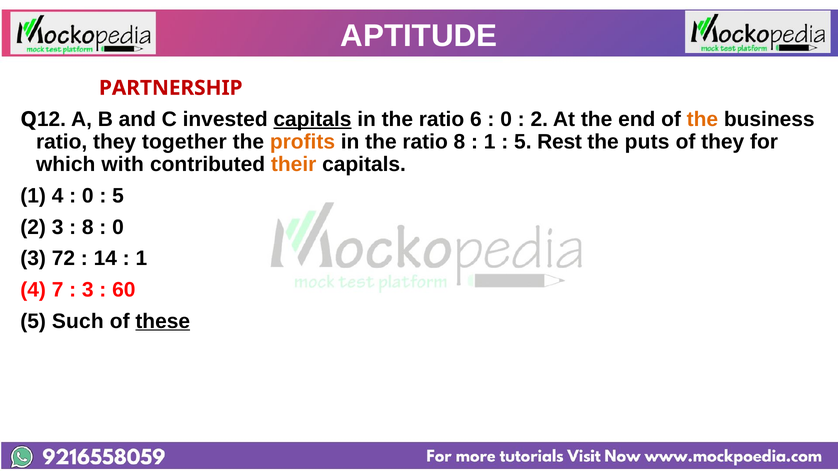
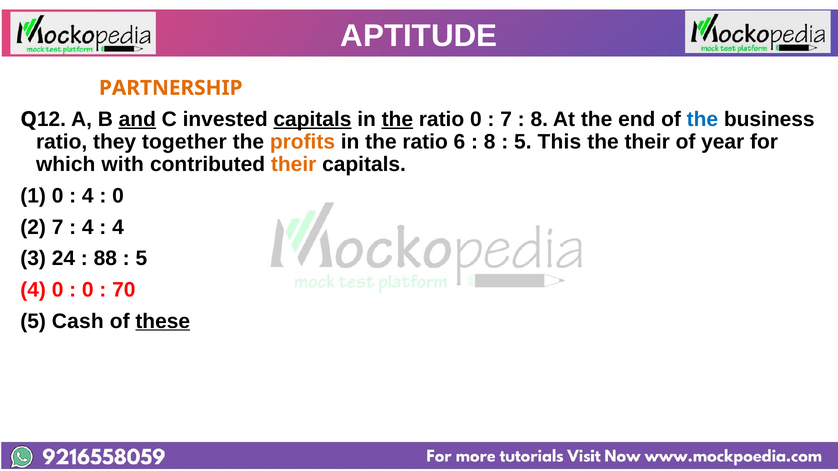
PARTNERSHIP colour: red -> orange (171, 88)
and underline: none -> present (137, 119)
the underline: none -> present (397, 119)
ratio 6: 6 -> 0 (476, 119)
0: 0 -> 7 (506, 119)
2: 2 -> 8 (539, 119)
the colour: orange -> blue (702, 119)
ratio 8: 8 -> 6 (459, 142)
1: 1 -> 8 (490, 142)
Rest: Rest -> This (559, 142)
the puts: puts -> their (647, 142)
of they: they -> year (723, 142)
4: 4 -> 0 (58, 196)
0: 0 -> 4 (88, 196)
5: 5 -> 0 (118, 196)
2 3: 3 -> 7 (58, 227)
8: 8 -> 4 (88, 227)
0: 0 -> 4 (118, 227)
72: 72 -> 24 (63, 259)
14: 14 -> 88 (105, 259)
1: 1 -> 5 (141, 259)
4 7: 7 -> 0 (58, 290)
3: 3 -> 0 (88, 290)
60: 60 -> 70 (124, 290)
Such: Such -> Cash (78, 321)
